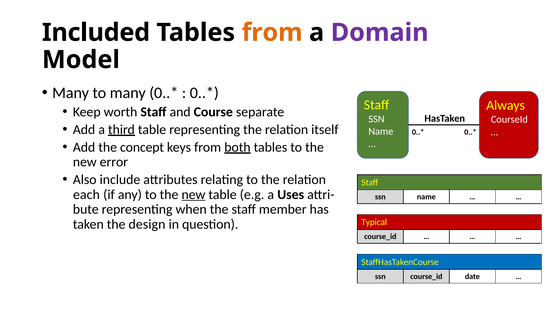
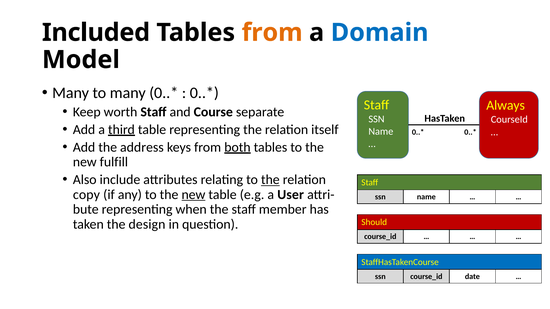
Domain colour: purple -> blue (380, 33)
concept: concept -> address (142, 147)
error: error -> fulfill (114, 162)
the underline: none -> present (270, 180)
each: each -> copy (86, 195)
Uses: Uses -> User (291, 195)
Typical: Typical -> Should (374, 223)
